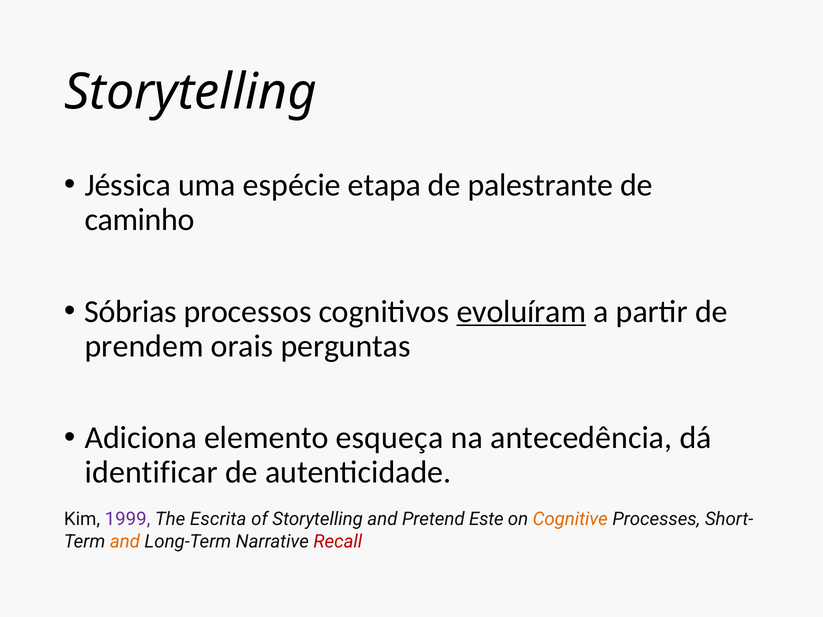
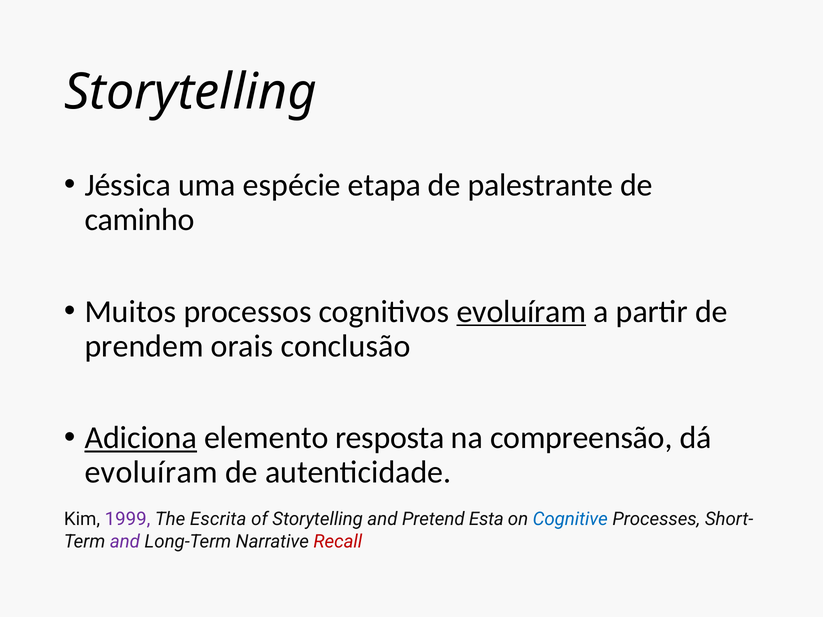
Sóbrias: Sóbrias -> Muitos (130, 312)
perguntas: perguntas -> conclusão (345, 346)
Adiciona underline: none -> present (141, 438)
esqueça: esqueça -> resposta (390, 438)
antecedência: antecedência -> compreensão (581, 438)
identificar: identificar -> evoluíram (151, 473)
Este: Este -> Esta (486, 519)
Cognitive colour: orange -> blue (570, 519)
and colour: orange -> purple (125, 542)
